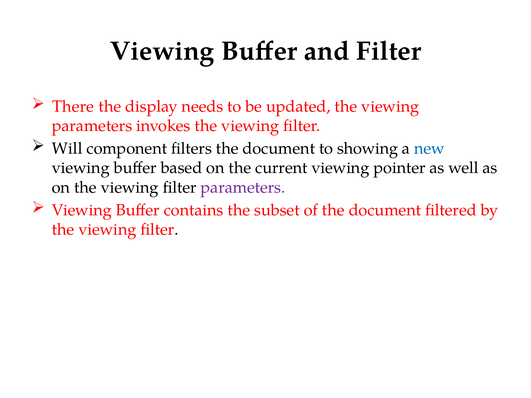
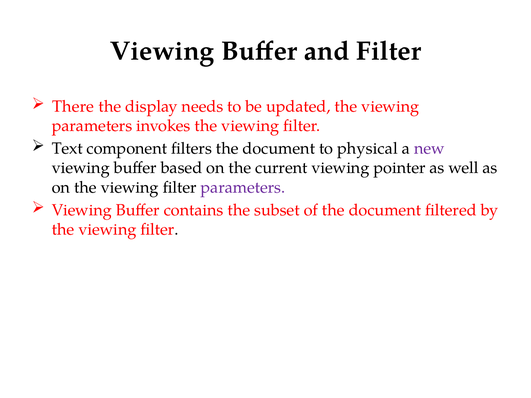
Will: Will -> Text (67, 149)
showing: showing -> physical (367, 149)
new colour: blue -> purple (429, 149)
